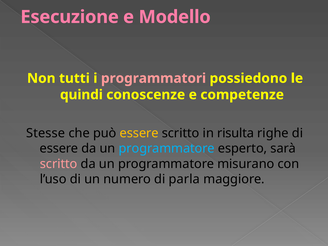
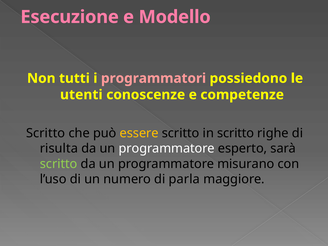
quindi: quindi -> utenti (81, 95)
Stesse: Stesse -> Scritto (46, 133)
in risulta: risulta -> scritto (236, 133)
essere: essere -> risulta (59, 148)
programmatore colour: light blue -> white (167, 148)
scritto colour: pink -> light green (59, 164)
